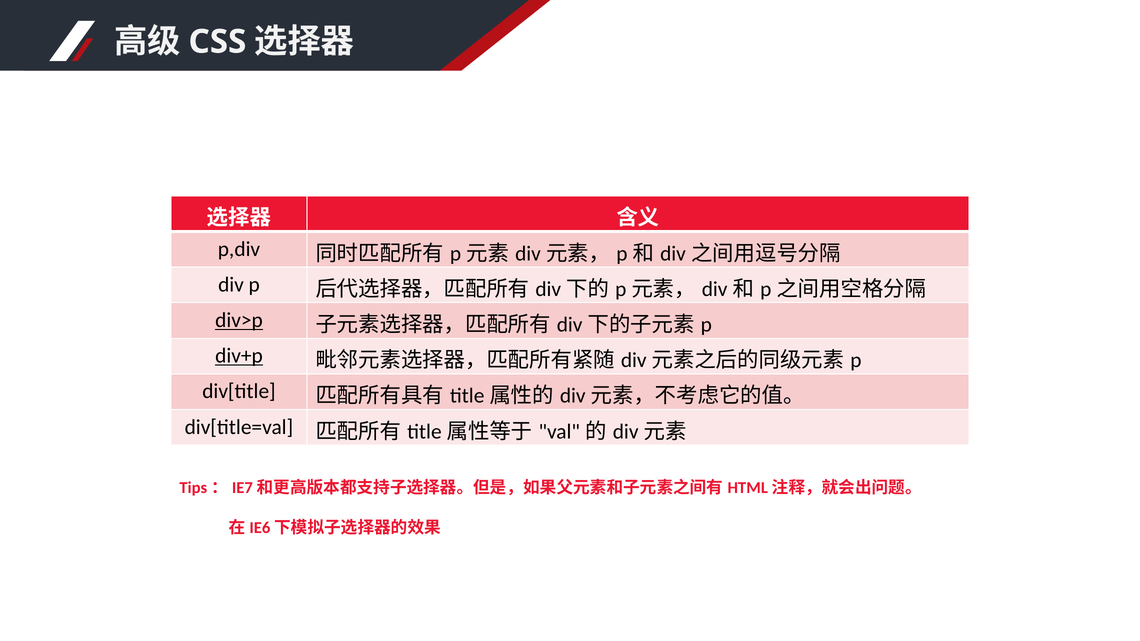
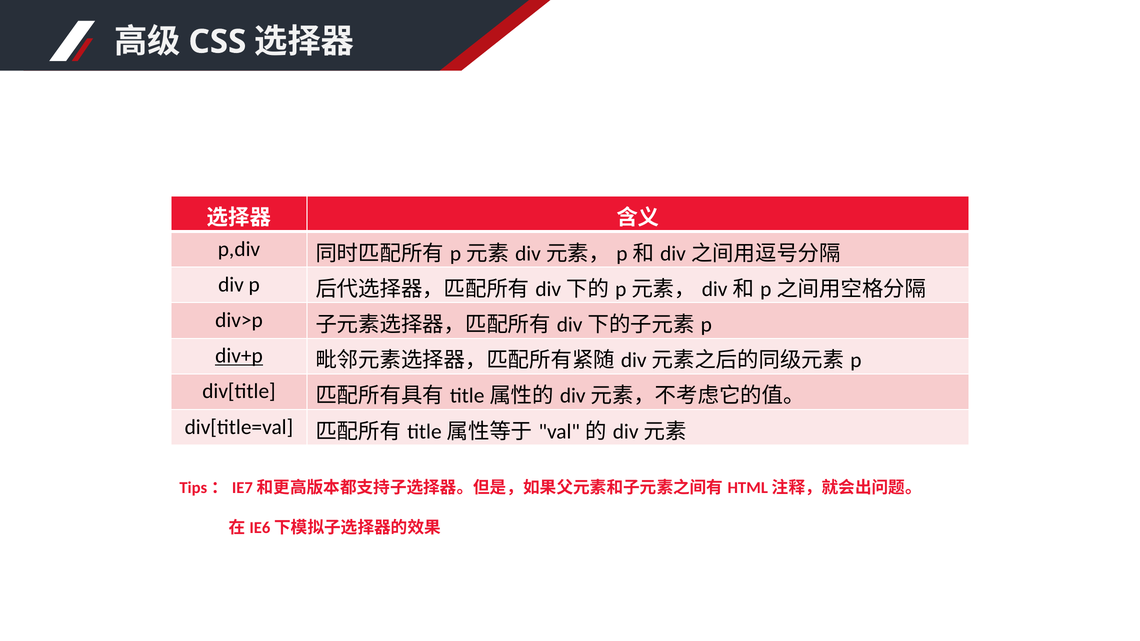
div>p underline: present -> none (239, 320)
